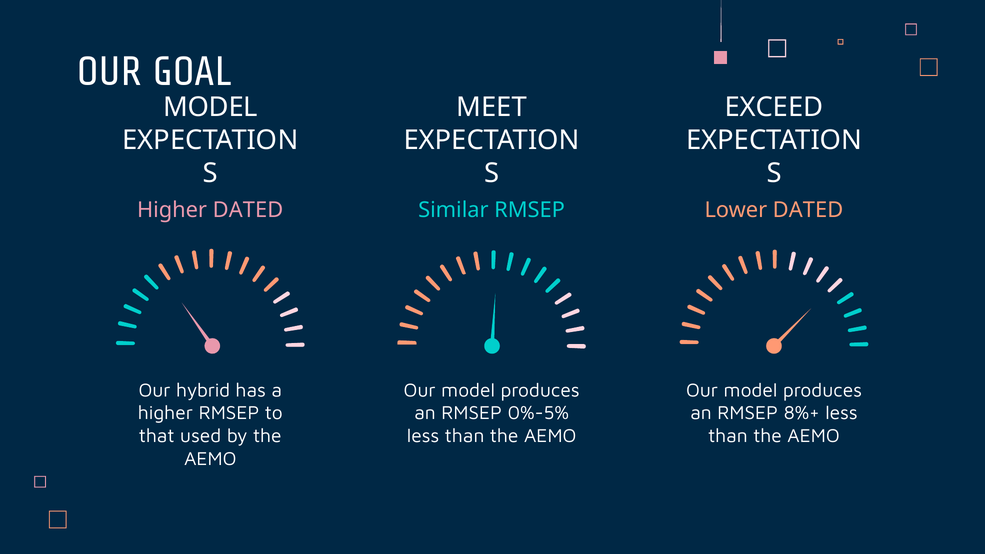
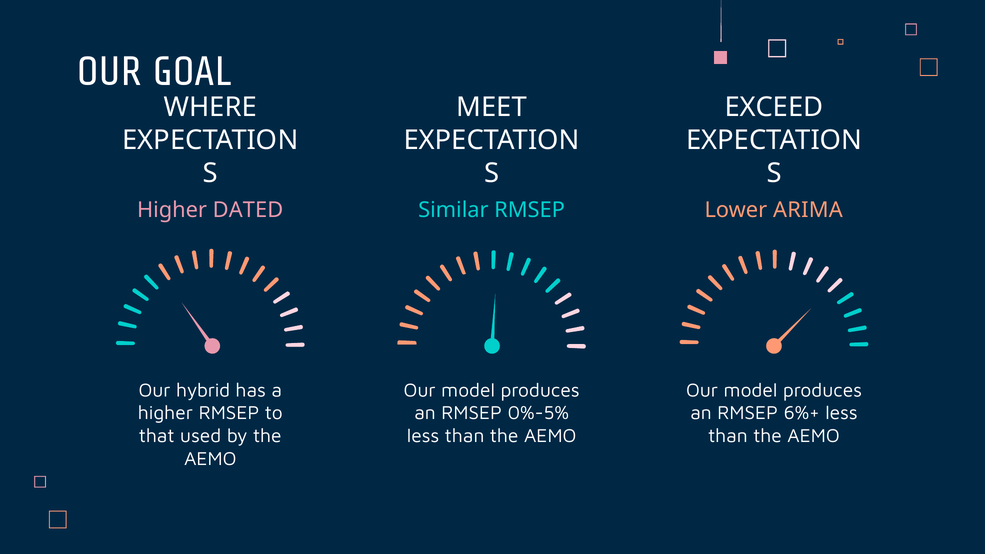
MODEL: MODEL -> WHERE (210, 107)
Lower DATED: DATED -> ARIMA (808, 210)
8%+: 8%+ -> 6%+ (802, 413)
